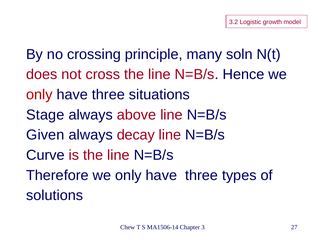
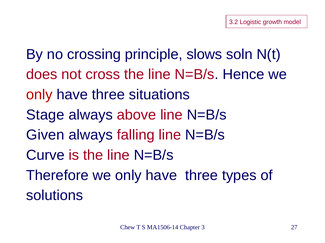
many: many -> slows (204, 54)
decay: decay -> falling (136, 135)
